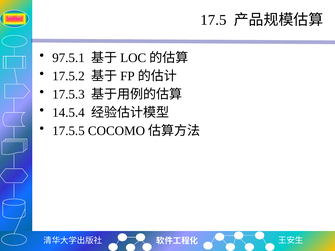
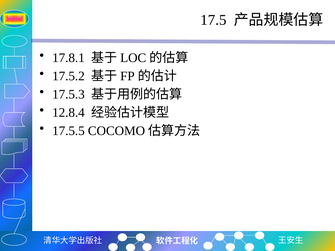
97.5.1: 97.5.1 -> 17.8.1 (68, 58)
14.5.4: 14.5.4 -> 12.8.4 (68, 113)
